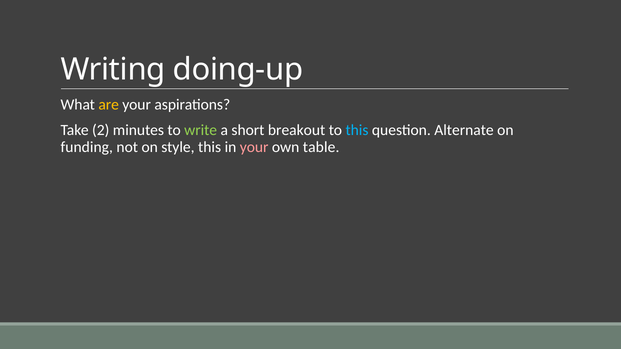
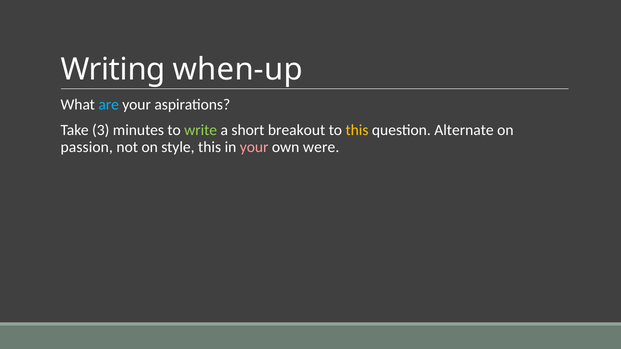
doing-up: doing-up -> when-up (238, 70)
are colour: yellow -> light blue (109, 105)
2: 2 -> 3 (101, 130)
this colour: light blue -> yellow (357, 130)
funding: funding -> passion (87, 147)
table: table -> were (321, 147)
